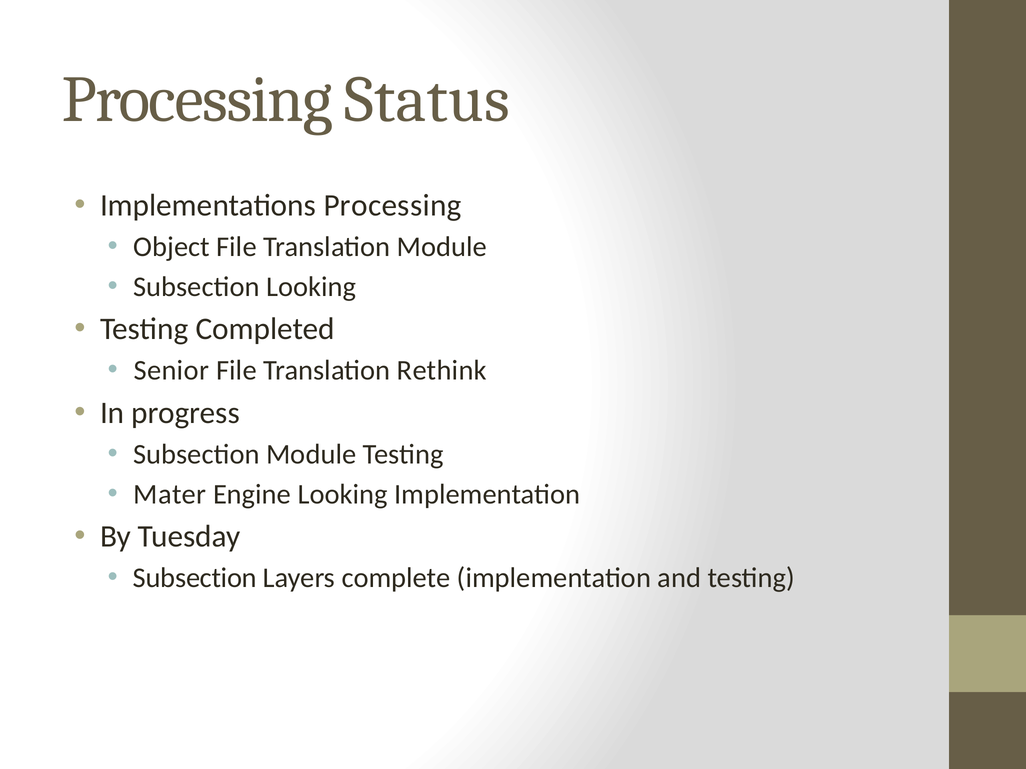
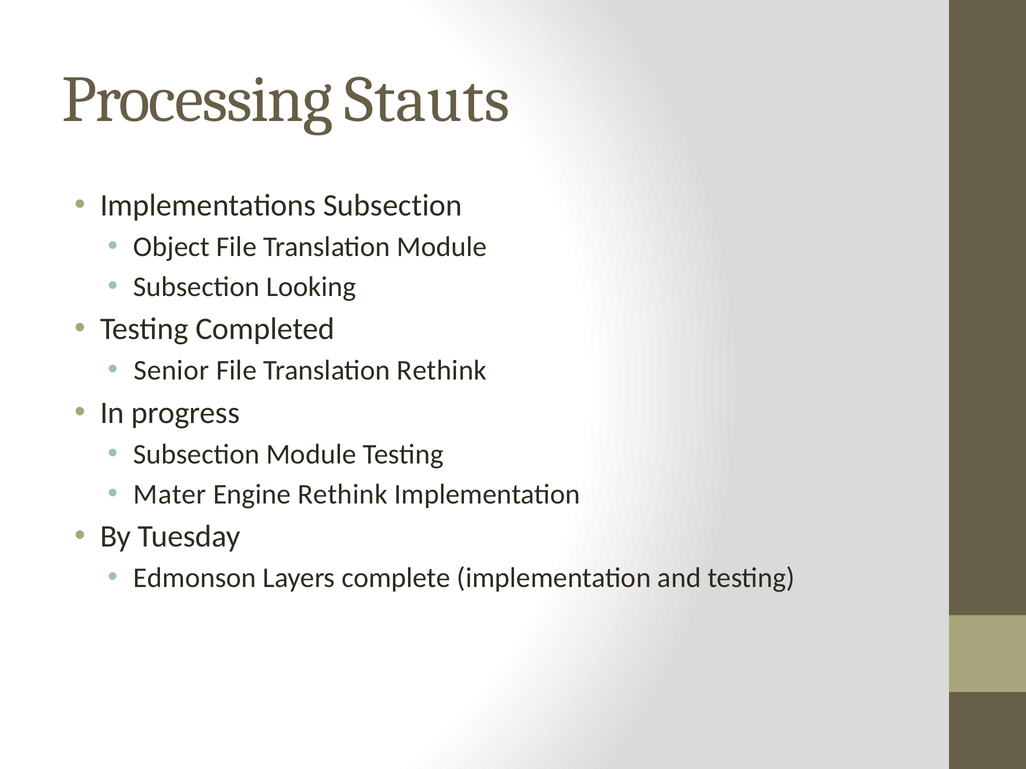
Status: Status -> Stauts (427, 100)
Implementations Processing: Processing -> Subsection (393, 206)
Engine Looking: Looking -> Rethink (343, 495)
Subsection: Subsection -> Edmonson (195, 578)
